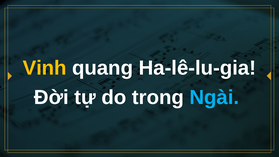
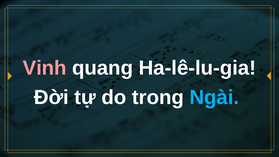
Vinh colour: yellow -> pink (45, 68)
